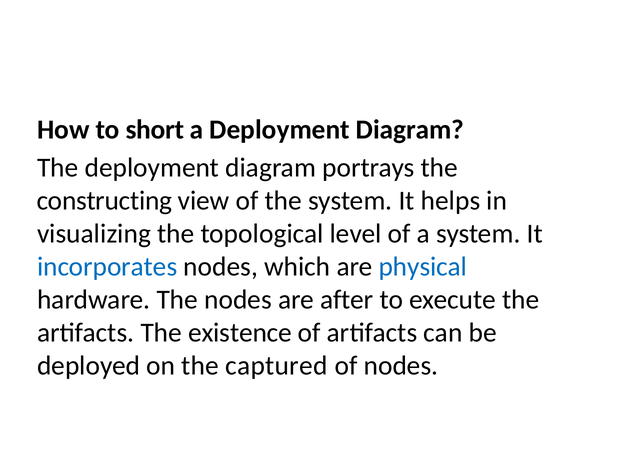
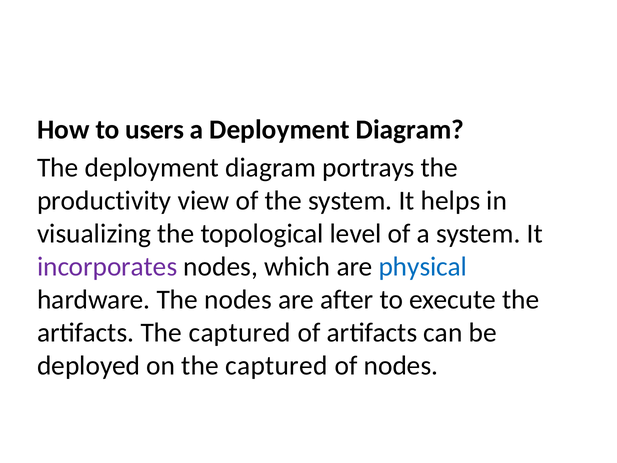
short: short -> users (155, 129)
constructing: constructing -> productivity (104, 201)
incorporates colour: blue -> purple (107, 267)
artifacts The existence: existence -> captured (240, 332)
